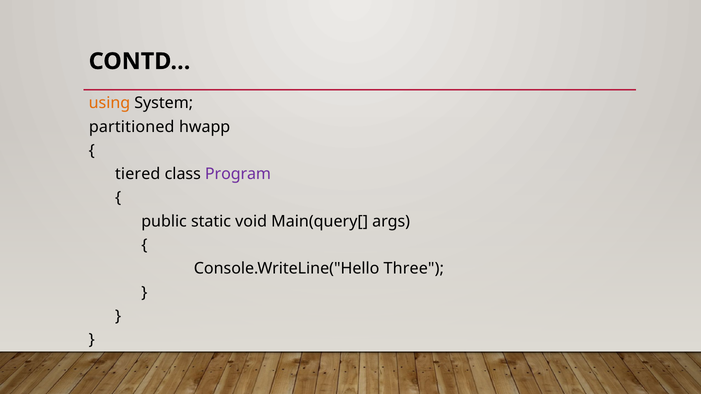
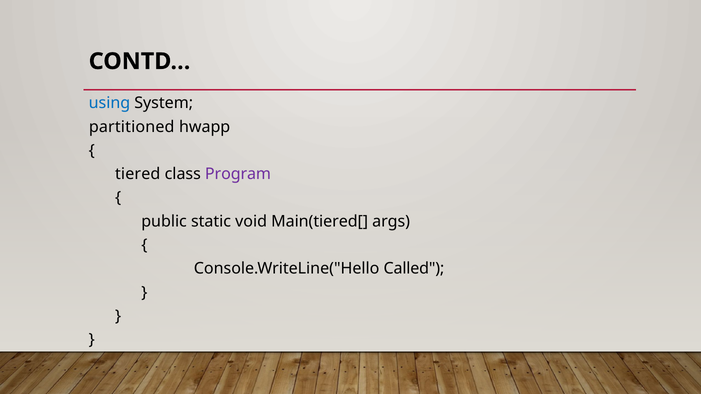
using colour: orange -> blue (109, 103)
Main(query[: Main(query[ -> Main(tiered[ (320, 221)
Three: Three -> Called (414, 269)
